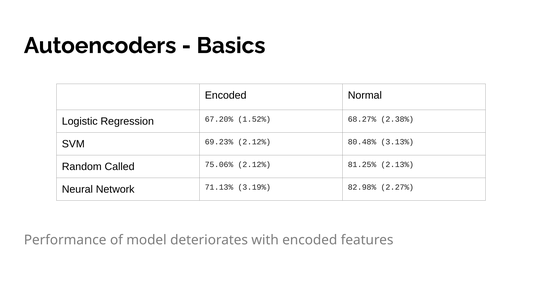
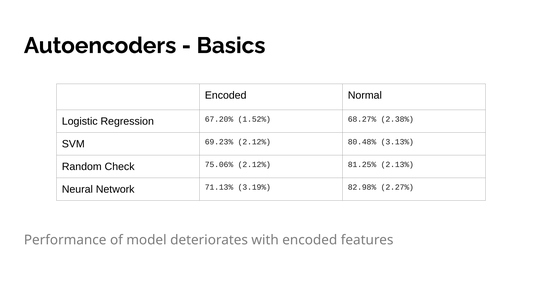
Called: Called -> Check (120, 167)
